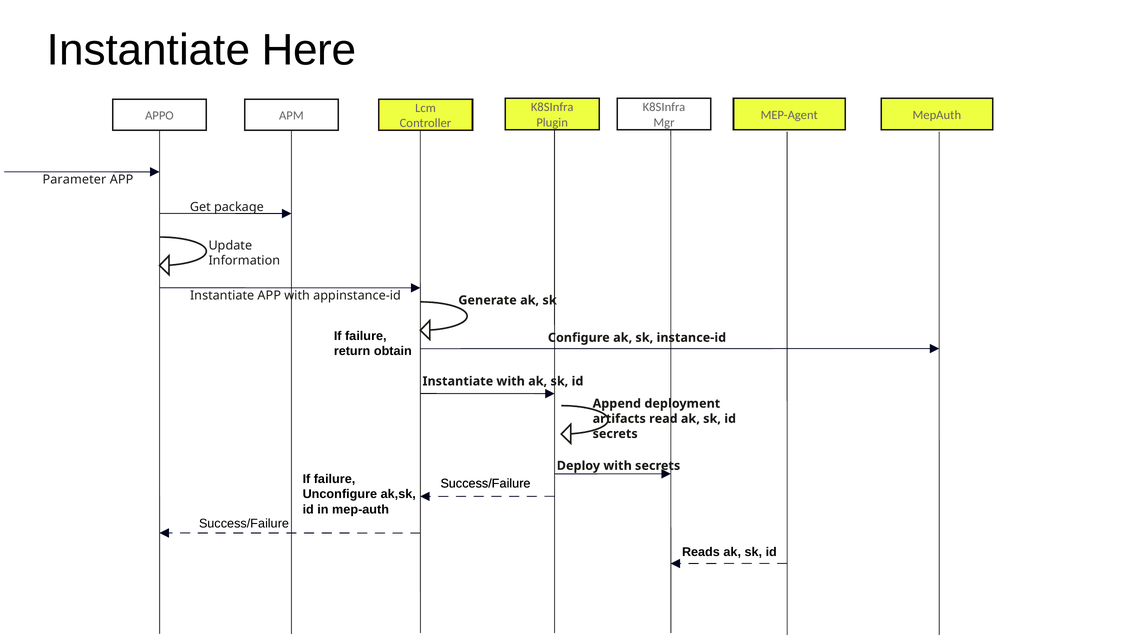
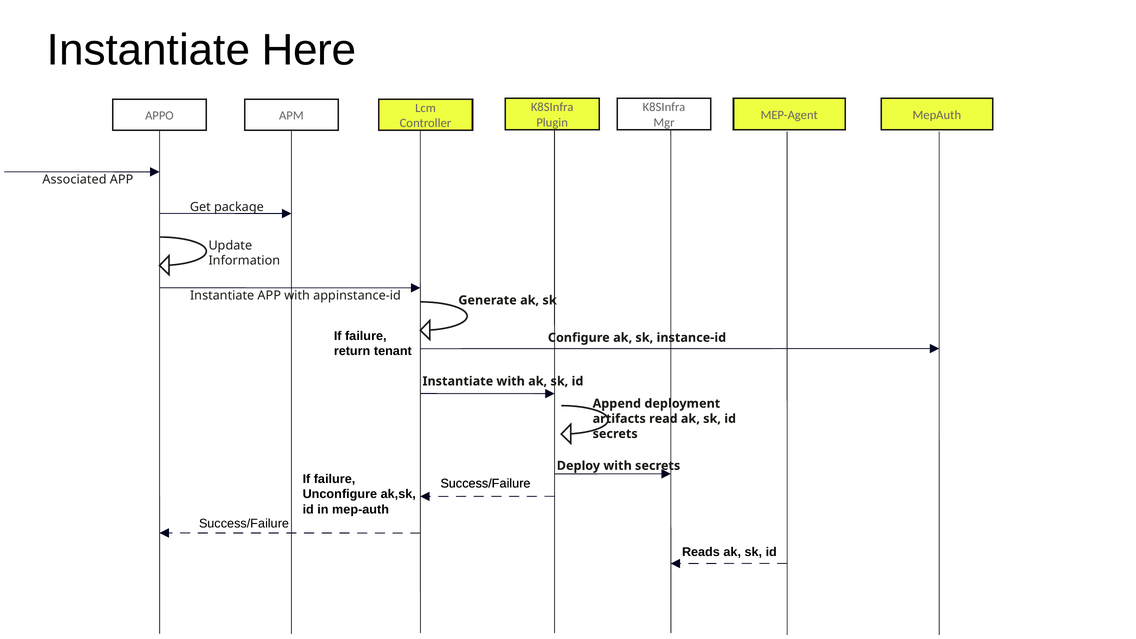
Parameter: Parameter -> Associated (74, 180)
obtain: obtain -> tenant (393, 351)
